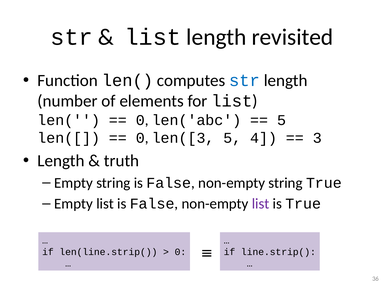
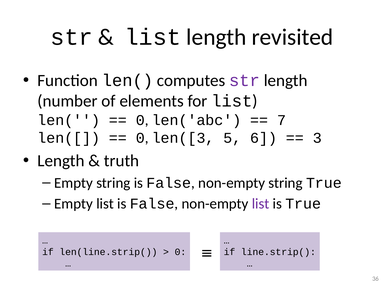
str colour: blue -> purple (245, 81)
5: 5 -> 7 (282, 120)
4: 4 -> 6 (264, 138)
